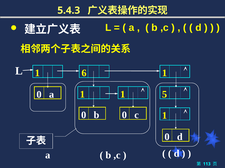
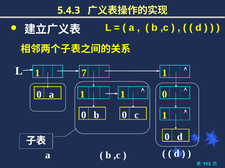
6: 6 -> 7 (84, 73)
5: 5 -> 0 (165, 95)
